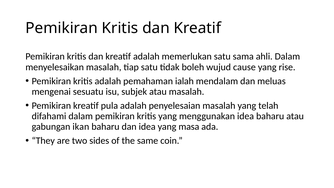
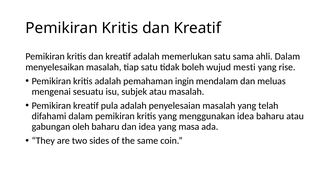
cause: cause -> mesti (244, 67)
ialah: ialah -> ingin (184, 81)
ikan: ikan -> oleh (81, 127)
